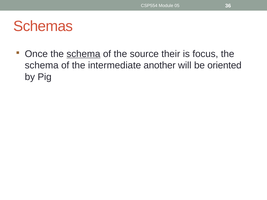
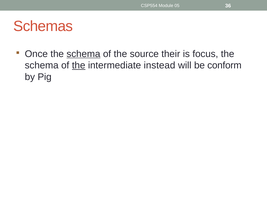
the underline: none -> present (79, 65)
another: another -> instead (159, 65)
oriented: oriented -> conform (224, 65)
